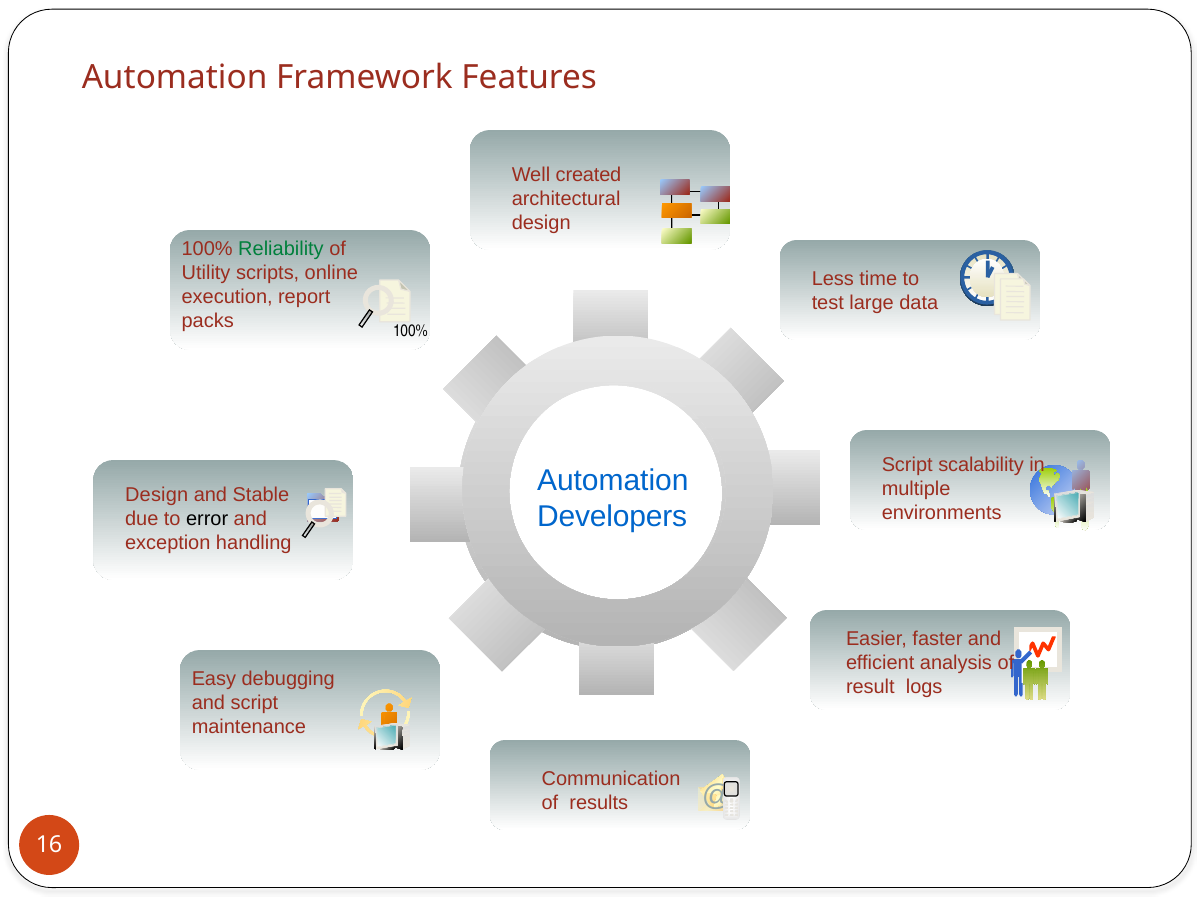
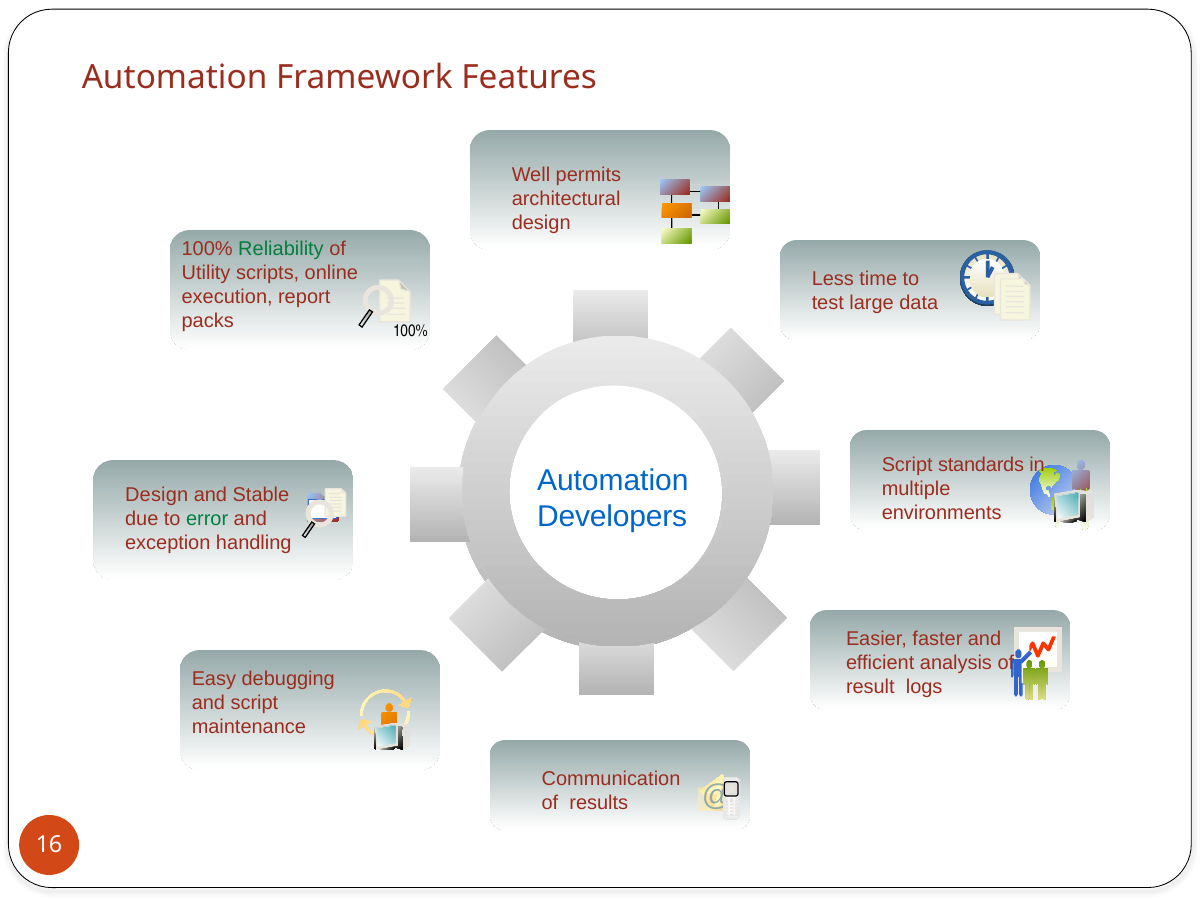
created: created -> permits (588, 175)
scalability: scalability -> standards (981, 465)
error colour: black -> green (207, 519)
